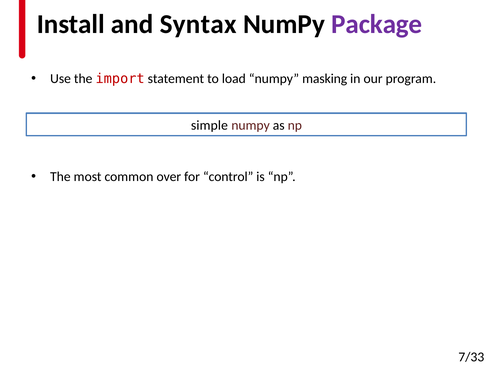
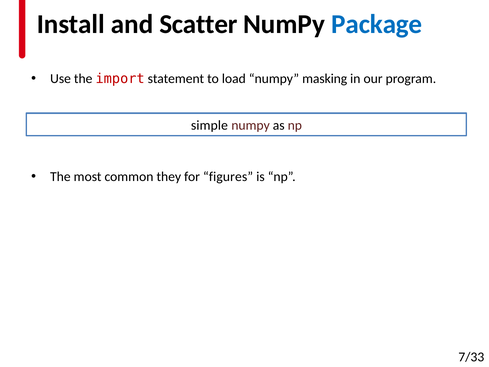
Syntax: Syntax -> Scatter (198, 24)
Package colour: purple -> blue (377, 24)
over: over -> they (169, 177)
control: control -> figures (228, 177)
